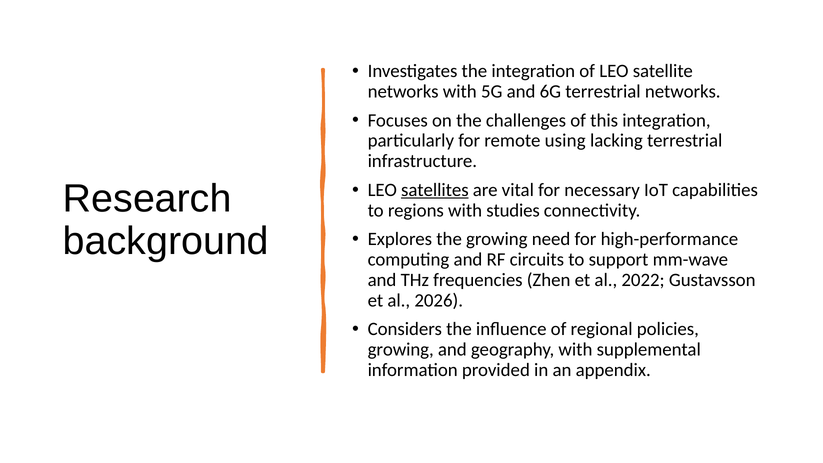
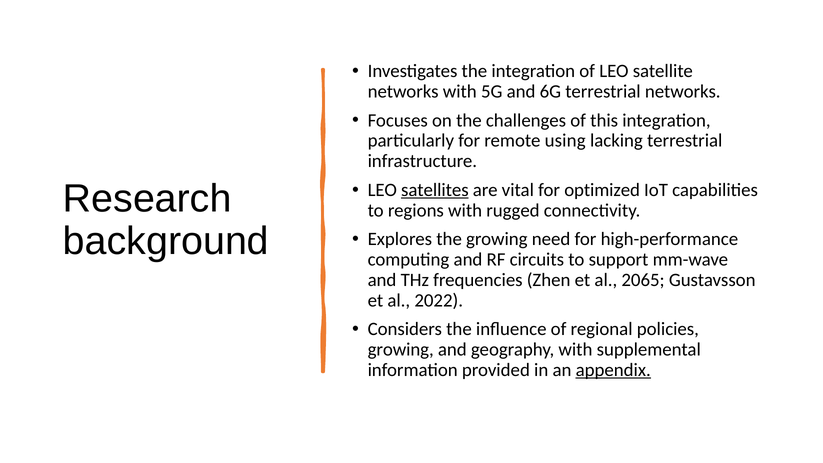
necessary: necessary -> optimized (602, 190)
studies: studies -> rugged (513, 210)
2022: 2022 -> 2065 (643, 280)
2026: 2026 -> 2022 (439, 300)
appendix underline: none -> present (613, 370)
